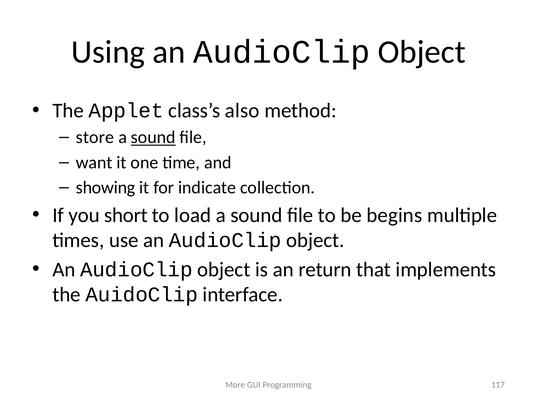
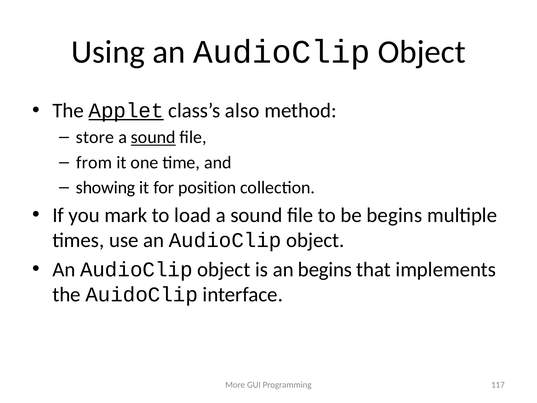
Applet underline: none -> present (126, 111)
want: want -> from (94, 162)
indicate: indicate -> position (207, 187)
short: short -> mark (126, 215)
an return: return -> begins (325, 269)
